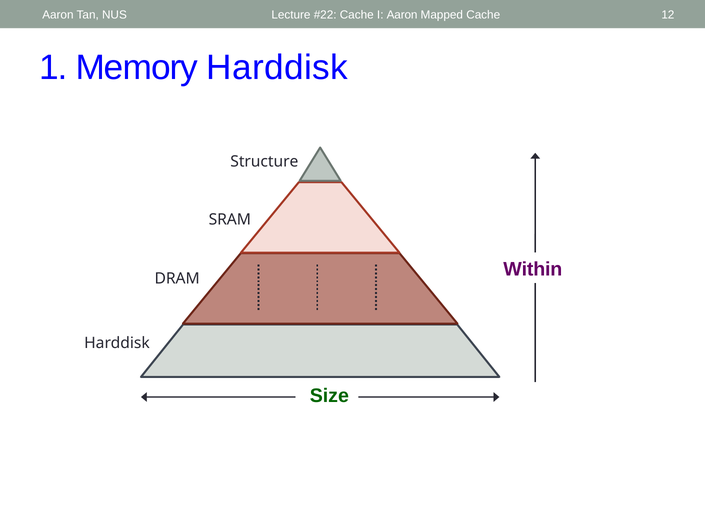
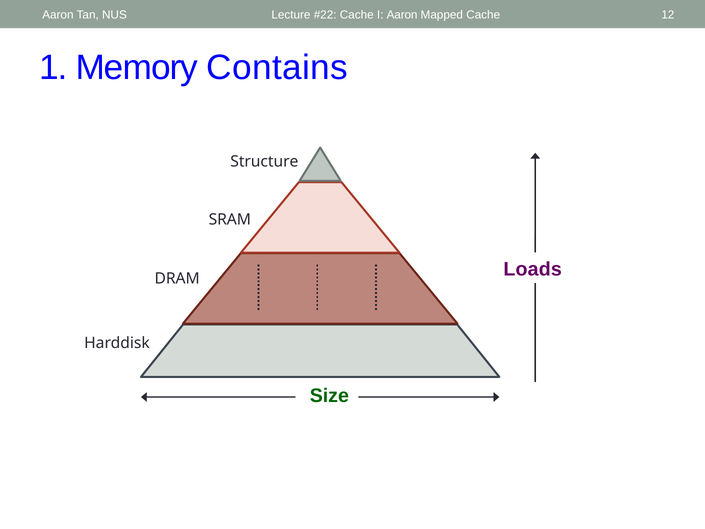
Memory Harddisk: Harddisk -> Contains (277, 68)
Within: Within -> Loads (533, 269)
